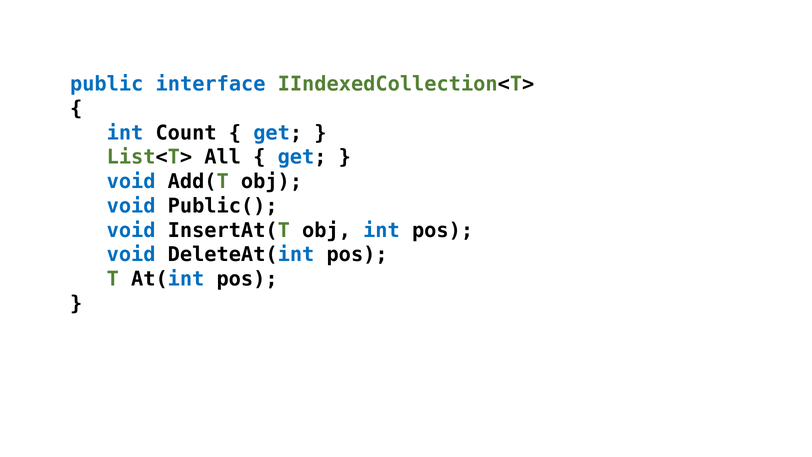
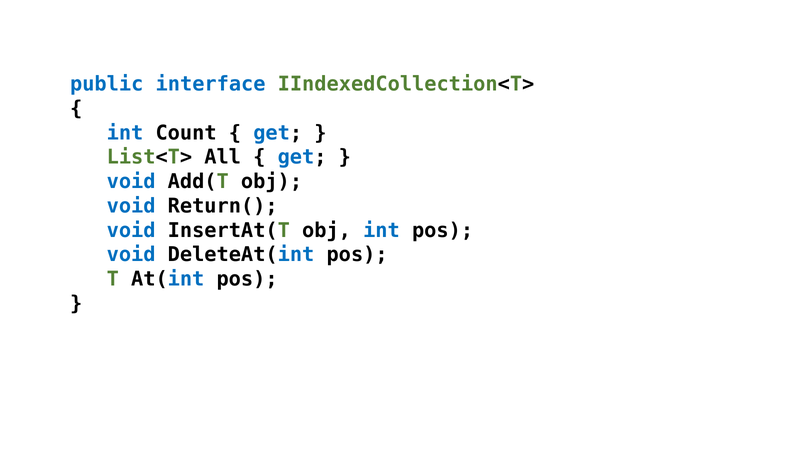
Public(: Public( -> Return( (223, 206)
